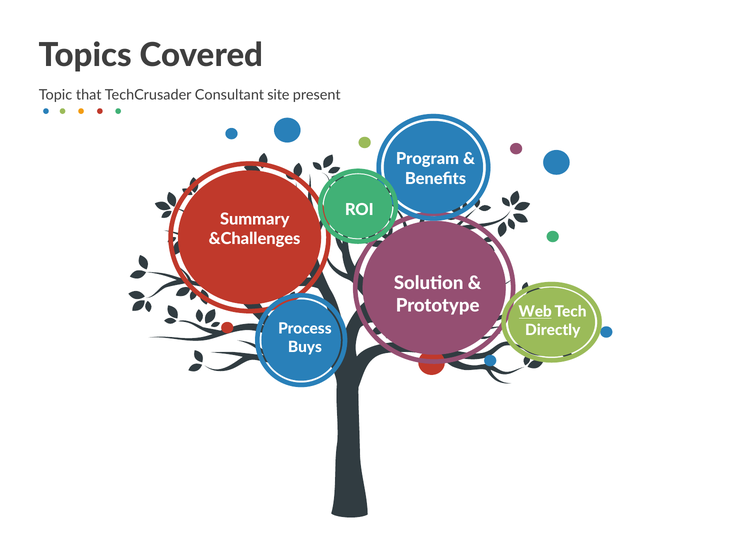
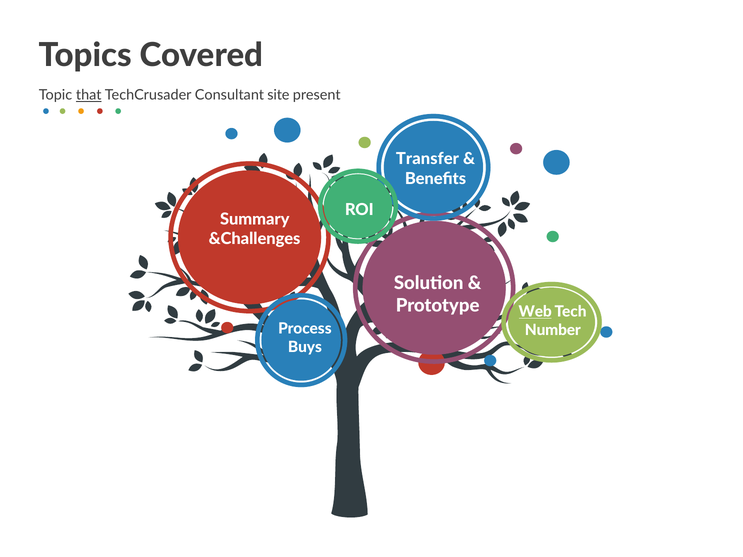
that underline: none -> present (89, 95)
Program: Program -> Transfer (427, 159)
Directly: Directly -> Number (553, 330)
